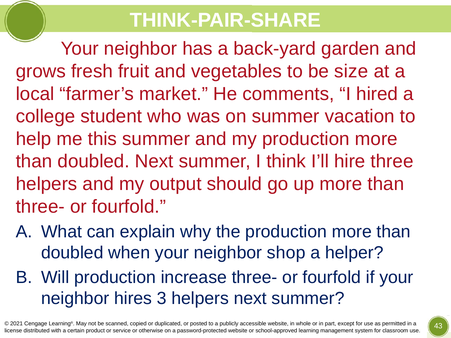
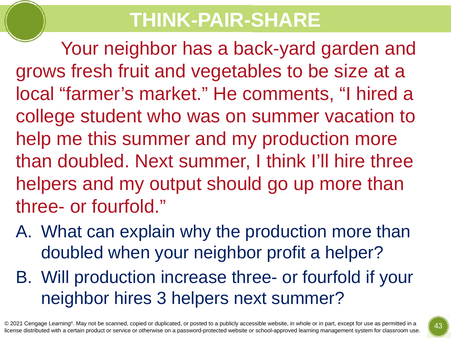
shop: shop -> profit (286, 253)
